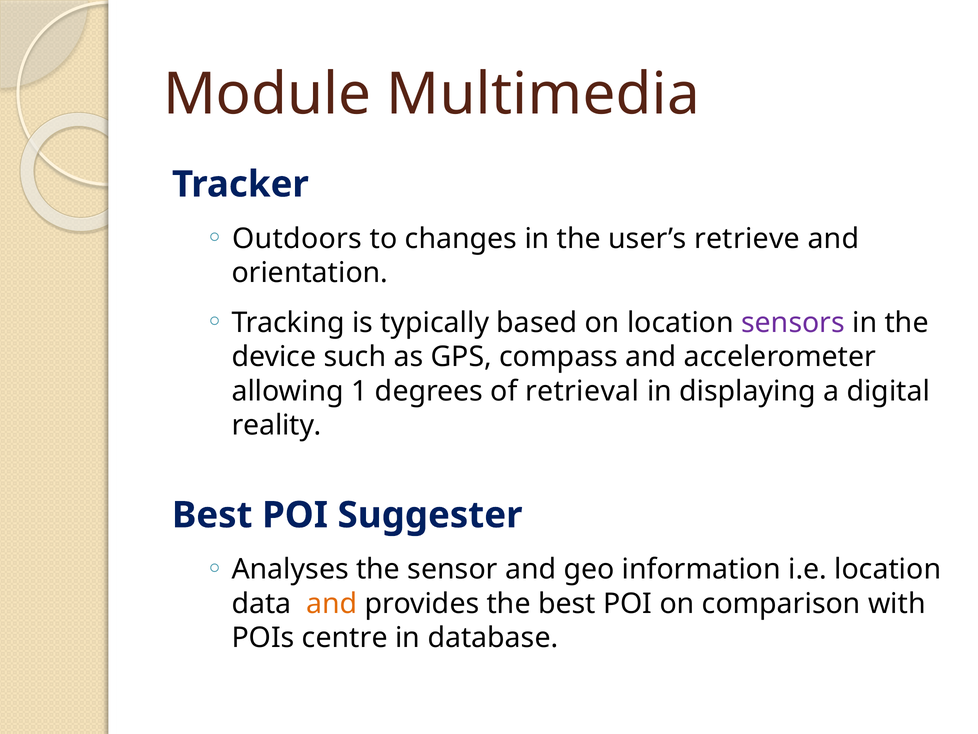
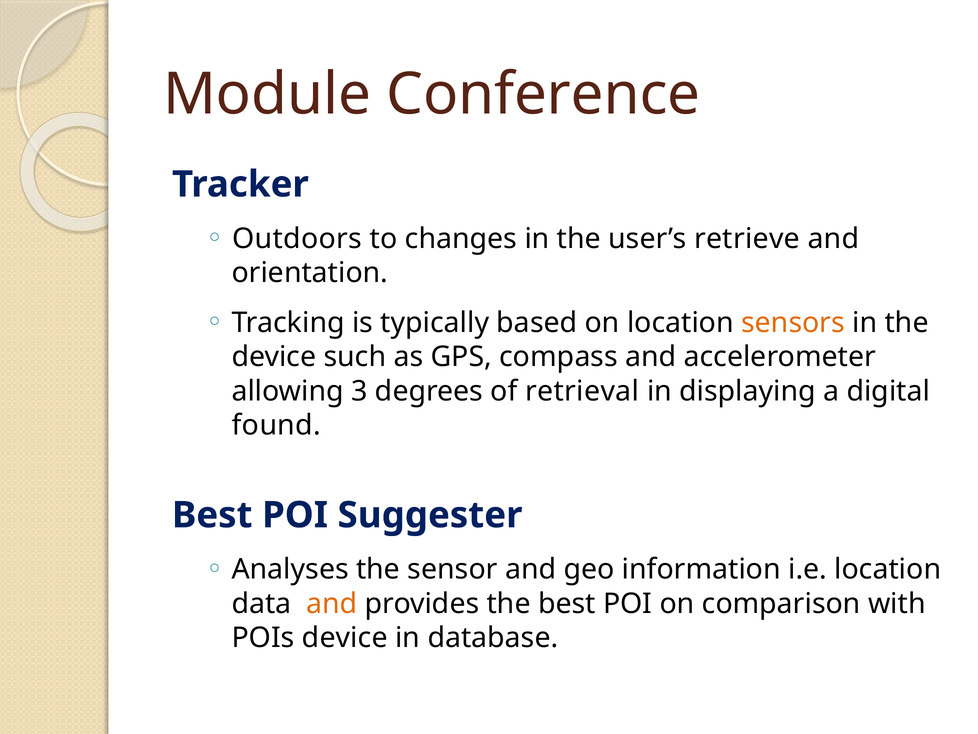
Multimedia: Multimedia -> Conference (543, 95)
sensors colour: purple -> orange (793, 323)
1: 1 -> 3 (359, 391)
reality: reality -> found (276, 425)
POIs centre: centre -> device (345, 637)
